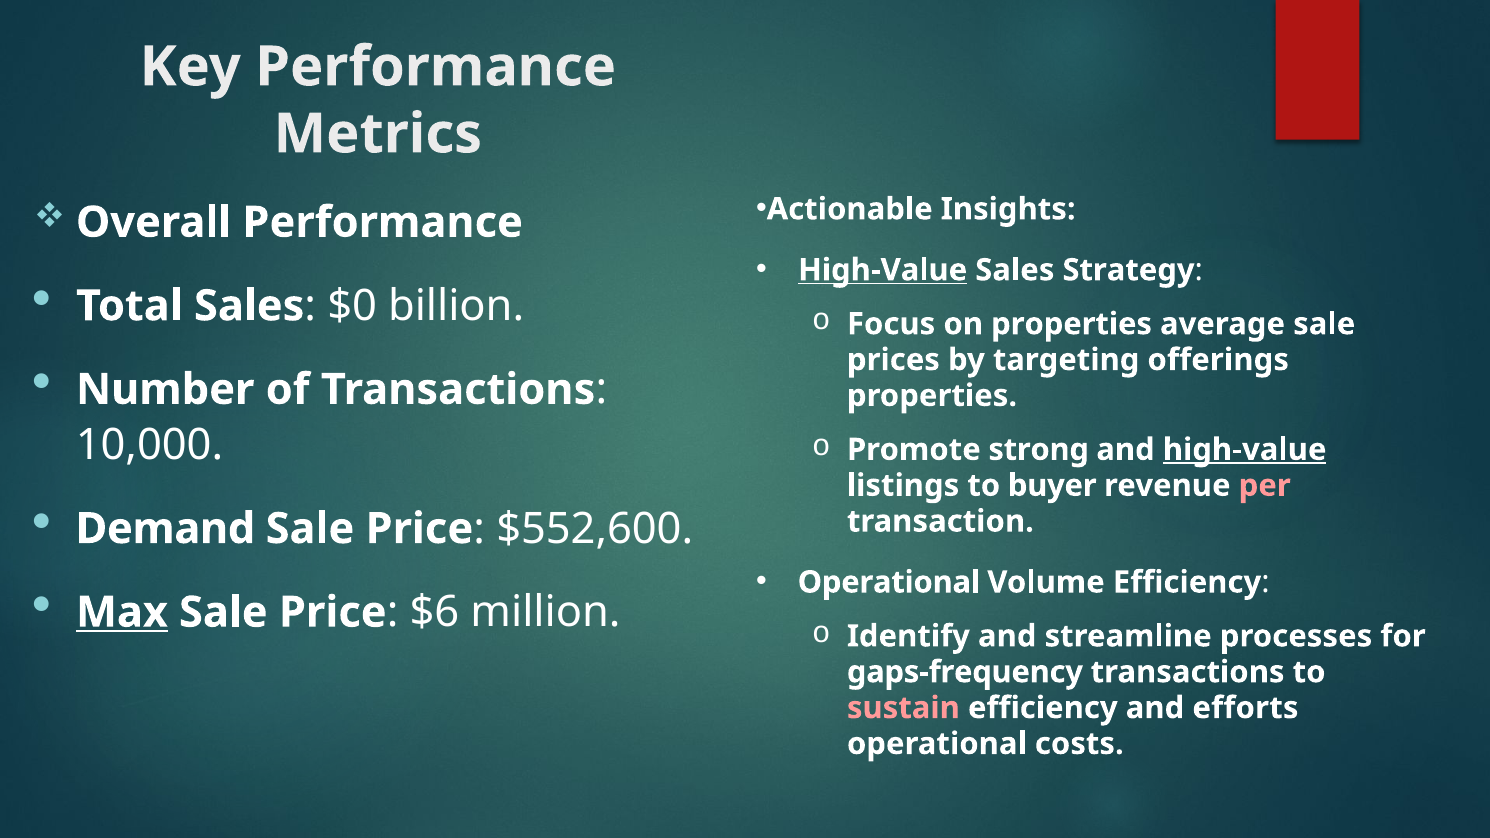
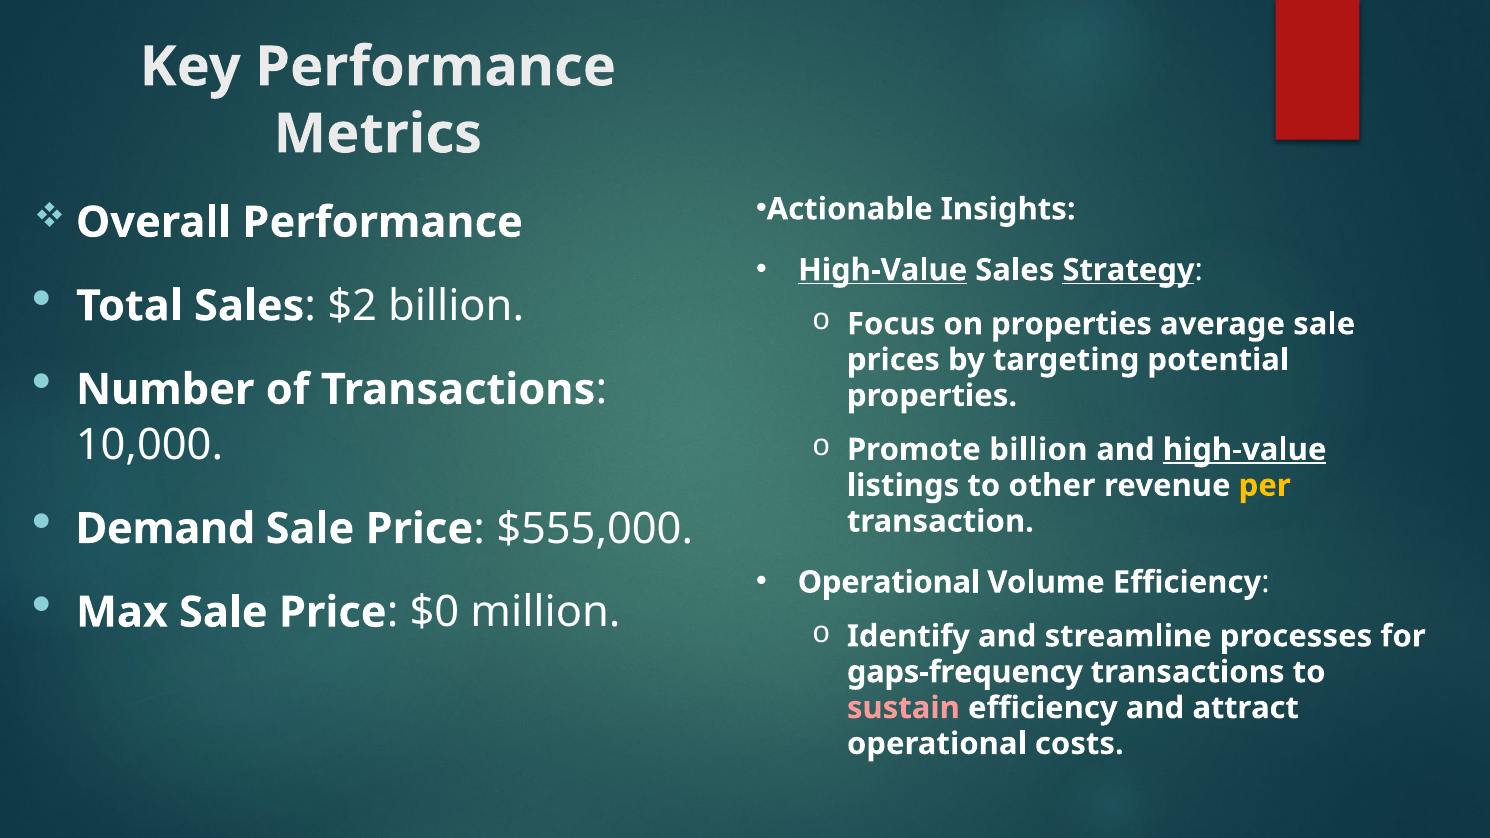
Strategy underline: none -> present (1128, 270)
$0: $0 -> $2 (352, 306)
offerings: offerings -> potential (1218, 360)
Promote strong: strong -> billion (1038, 450)
buyer: buyer -> other (1052, 486)
per colour: pink -> yellow (1265, 486)
$552,600: $552,600 -> $555,000 (595, 529)
Max underline: present -> none (122, 612)
$6: $6 -> $0 (434, 612)
efforts: efforts -> attract (1246, 708)
